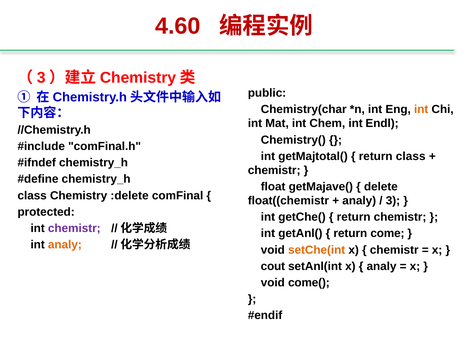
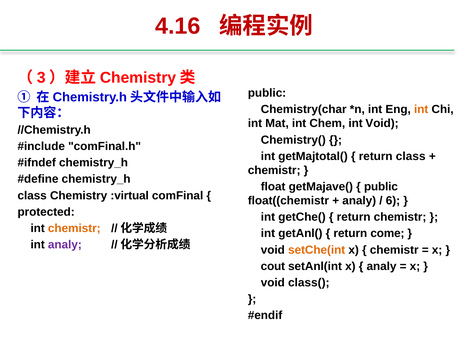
4.60: 4.60 -> 4.16 (178, 26)
int Endl: Endl -> Void (382, 123)
delete: delete -> public (381, 187)
:delete: :delete -> :virtual (130, 195)
3: 3 -> 6 (393, 201)
chemistr colour: purple -> orange (74, 228)
analy colour: orange -> purple (65, 245)
come(: come( -> class( (309, 283)
